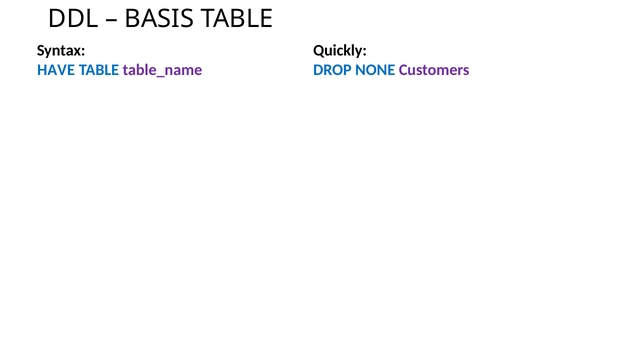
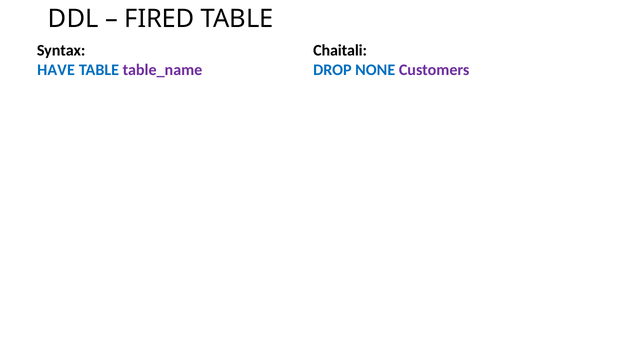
BASIS: BASIS -> FIRED (159, 19)
Quickly: Quickly -> Chaitali (340, 50)
